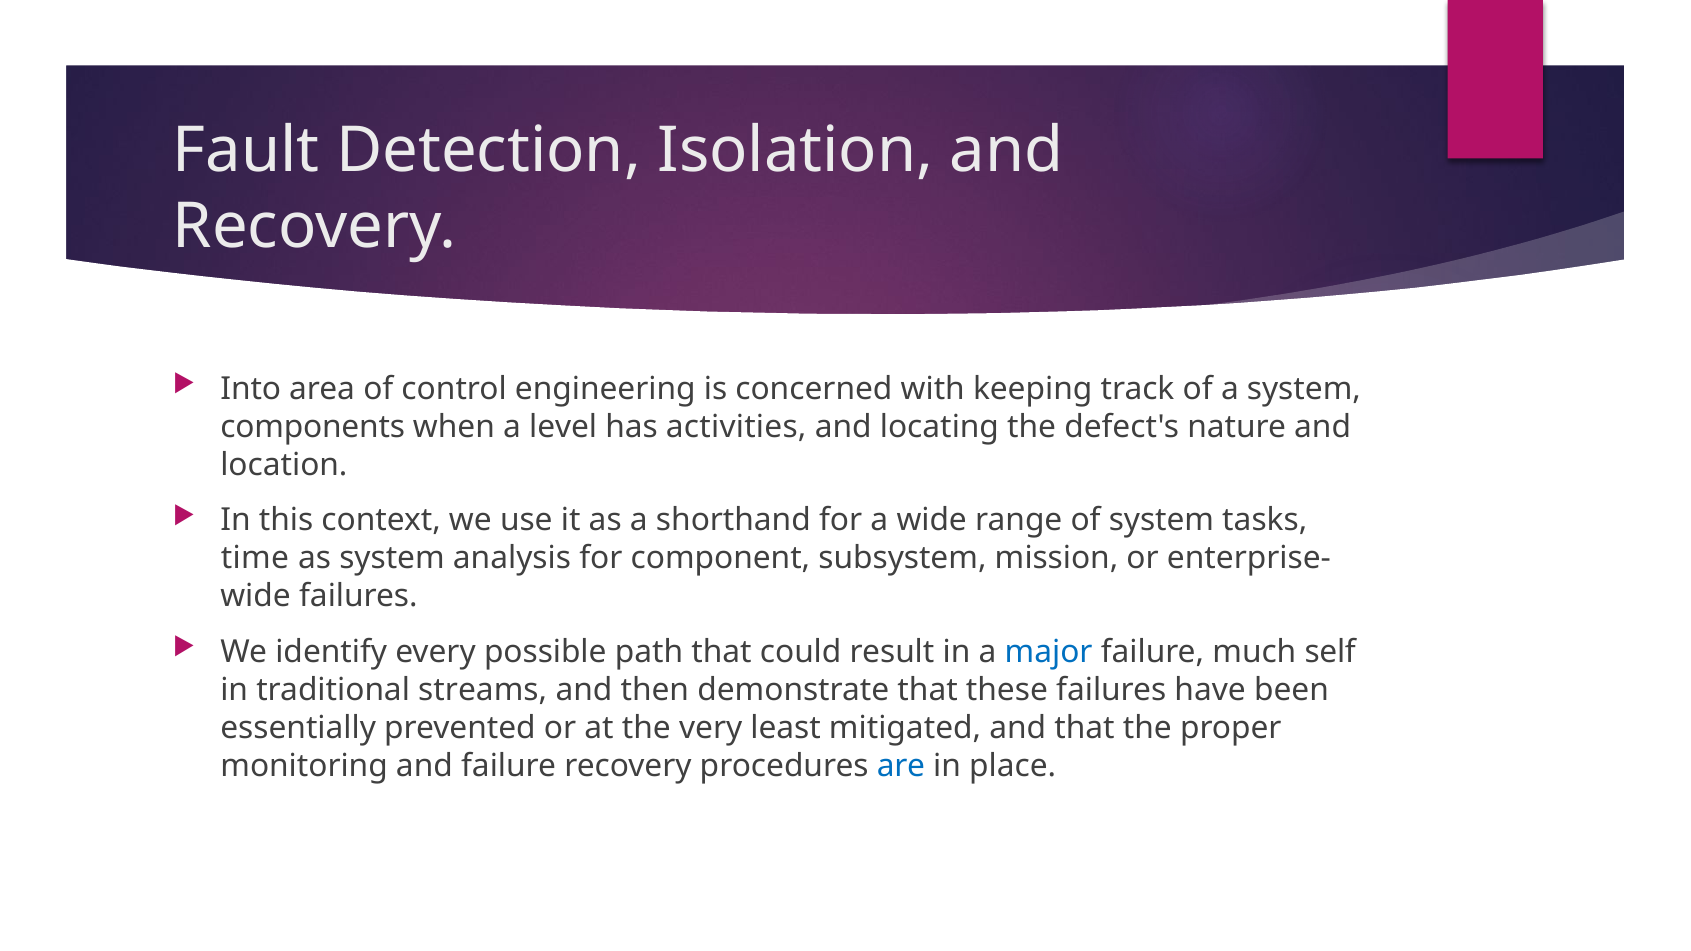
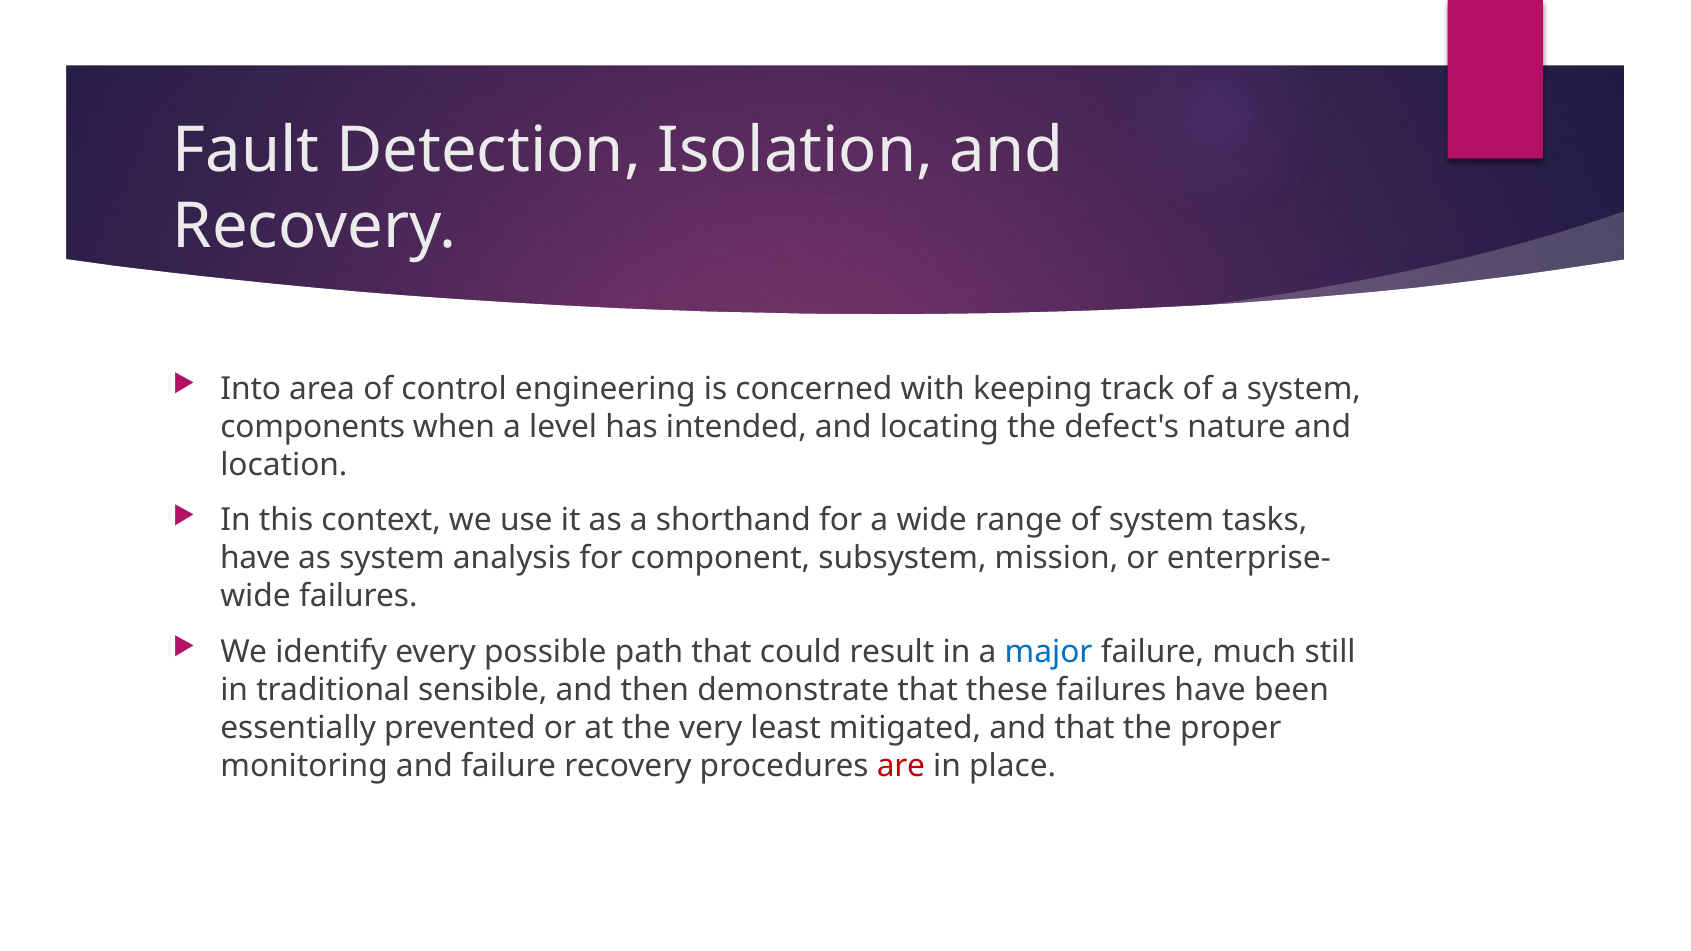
activities: activities -> intended (736, 427)
time: time -> have (255, 558)
self: self -> still (1330, 652)
streams: streams -> sensible (483, 690)
are colour: blue -> red (901, 766)
